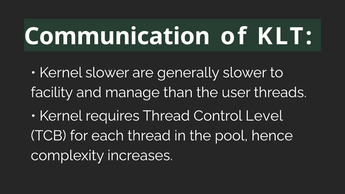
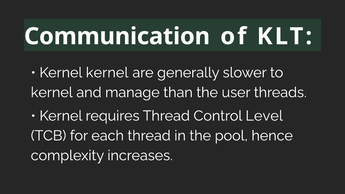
Kernel slower: slower -> kernel (107, 73)
facility: facility -> kernel (52, 92)
